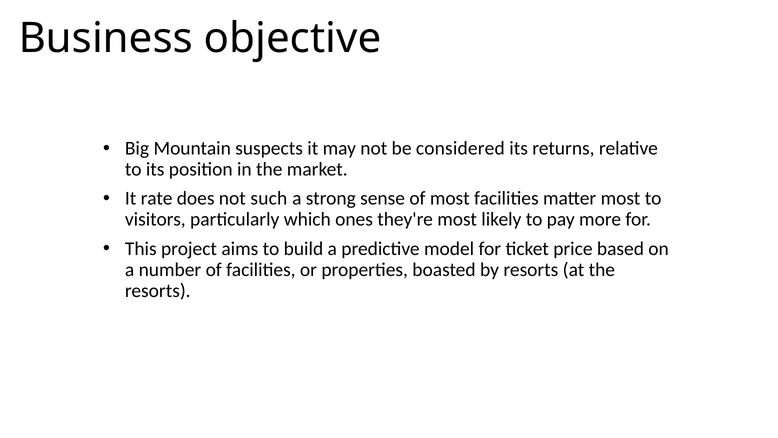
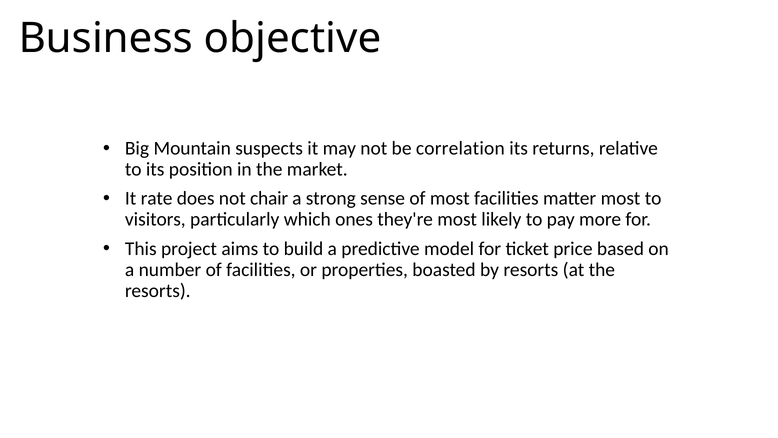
considered: considered -> correlation (460, 148)
such: such -> chair (269, 198)
